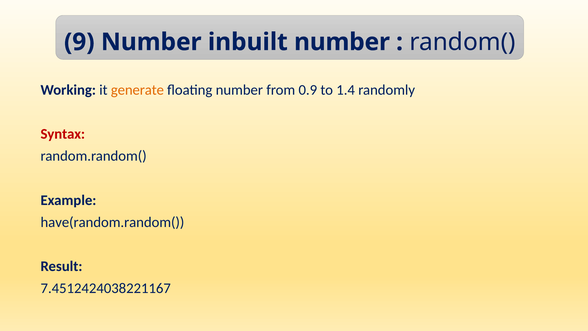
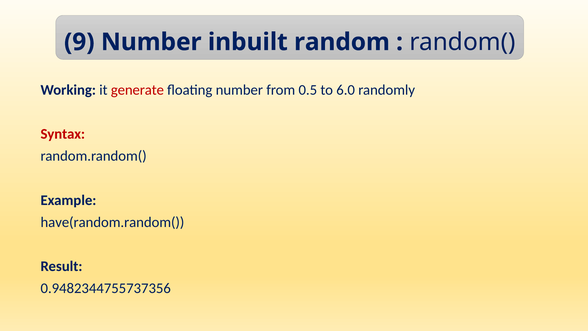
inbuilt number: number -> random (342, 42)
generate colour: orange -> red (137, 90)
0.9: 0.9 -> 0.5 (308, 90)
1.4: 1.4 -> 6.0 (346, 90)
7.4512424038221167: 7.4512424038221167 -> 0.9482344755737356 (106, 288)
